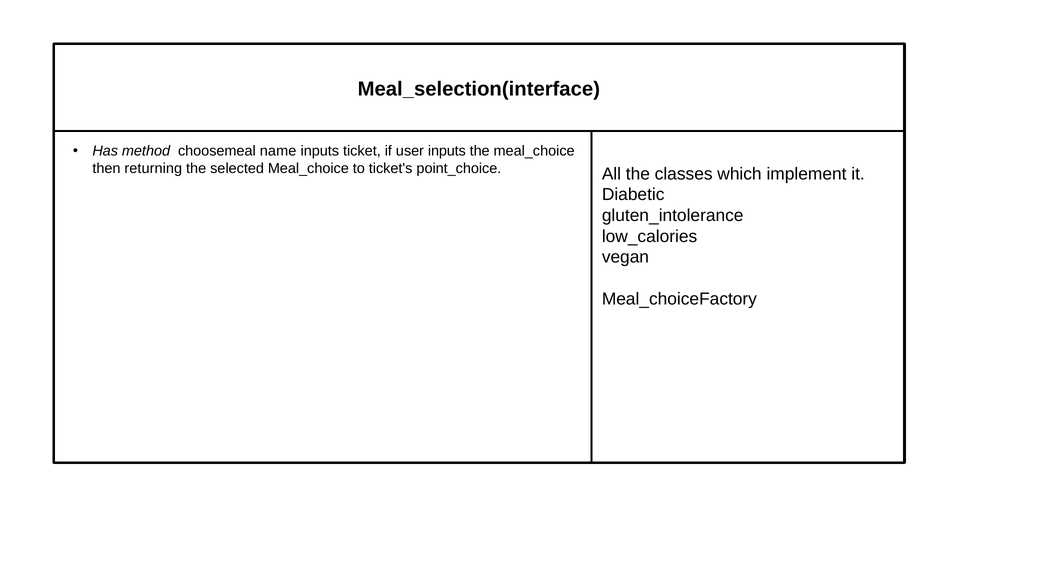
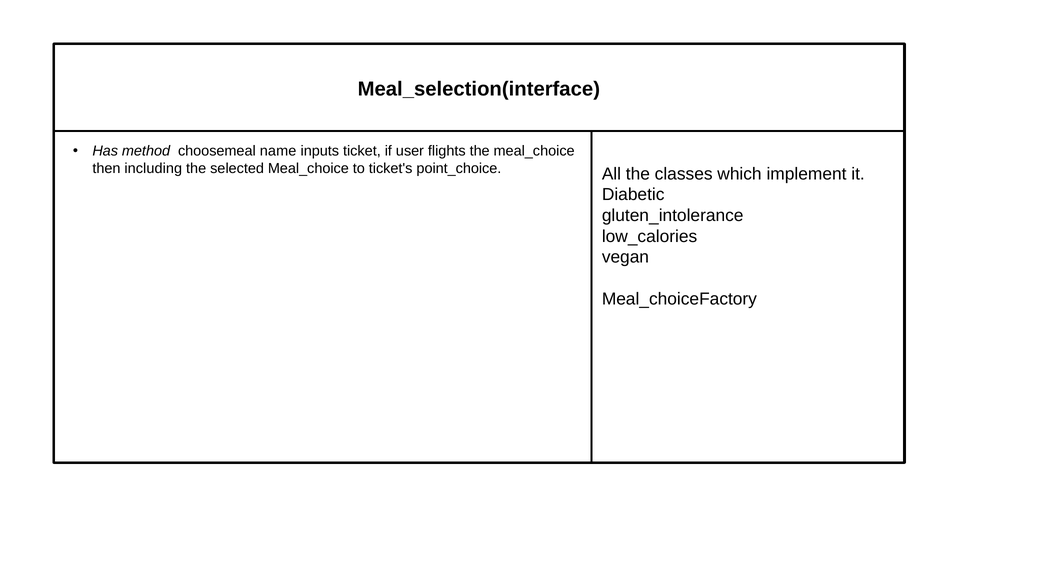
user inputs: inputs -> flights (447, 151)
returning: returning -> including (153, 169)
